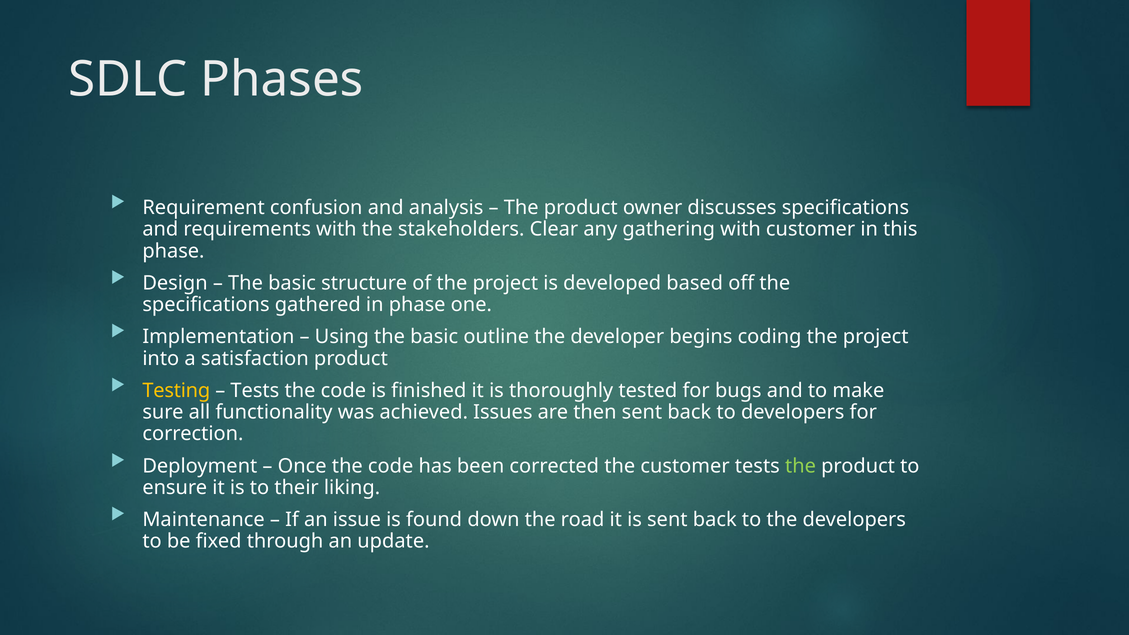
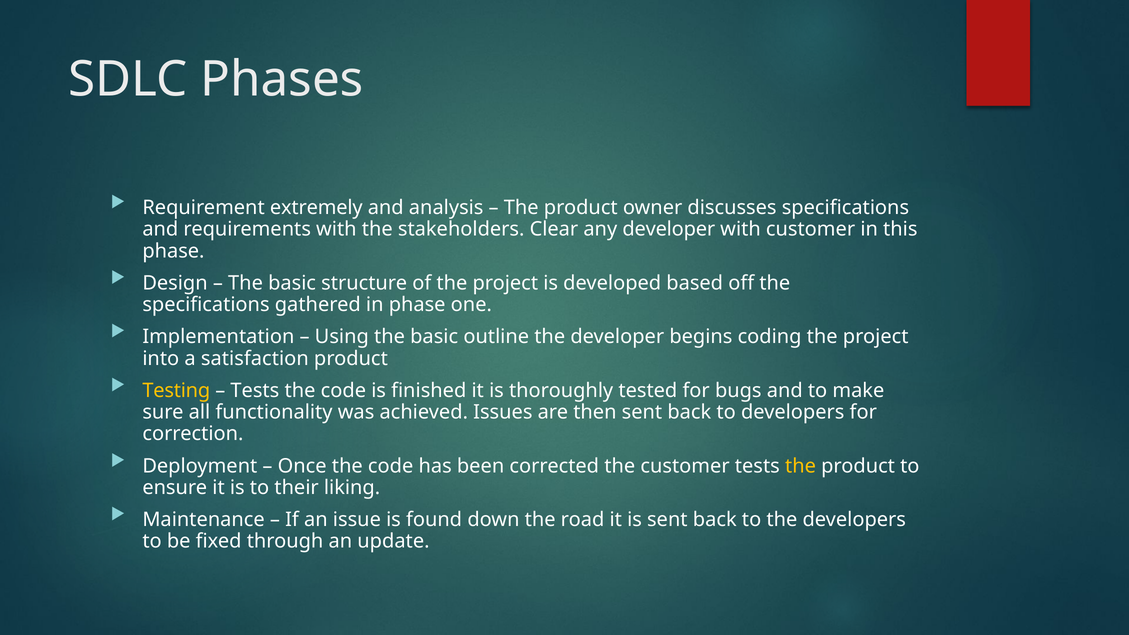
confusion: confusion -> extremely (316, 208)
any gathering: gathering -> developer (669, 229)
the colour: light green -> yellow (800, 466)
